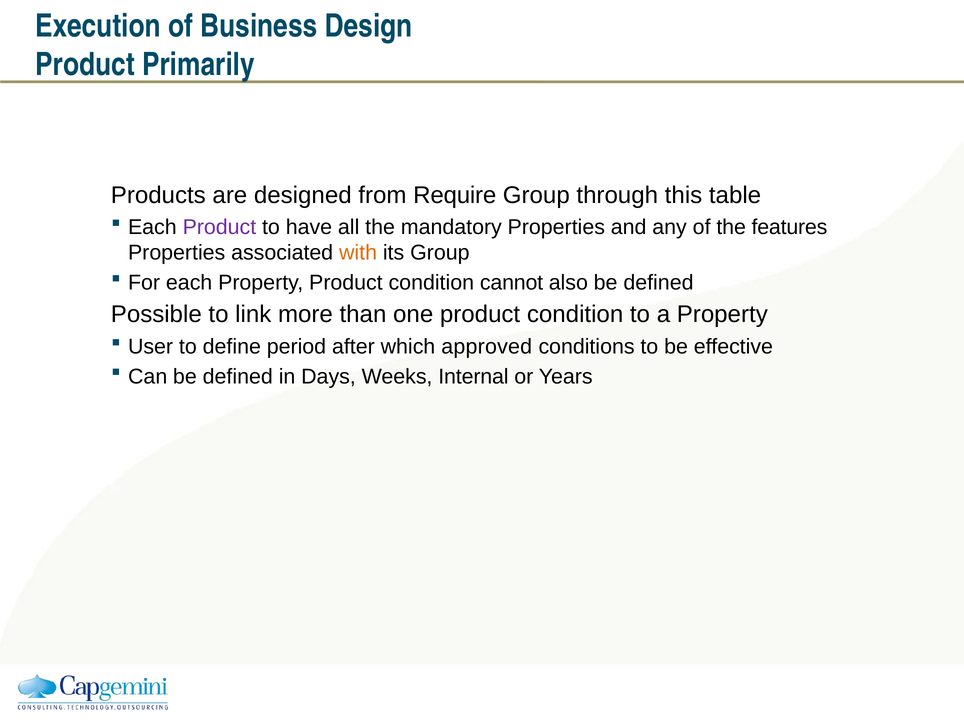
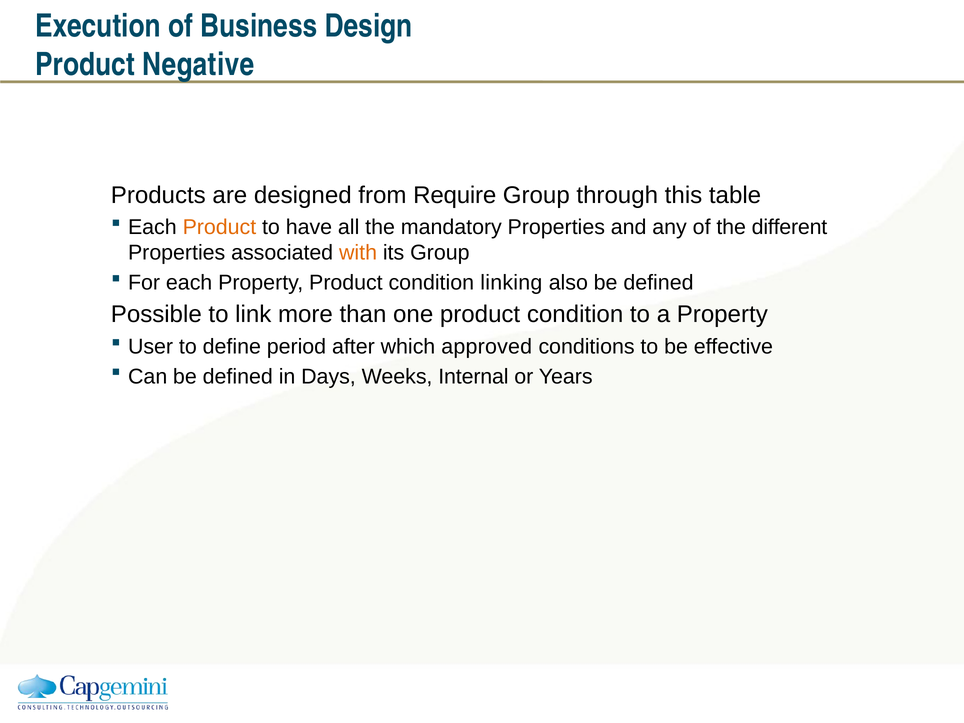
Primarily: Primarily -> Negative (198, 65)
Product colour: purple -> orange (219, 227)
features: features -> different (789, 227)
cannot: cannot -> linking (511, 283)
